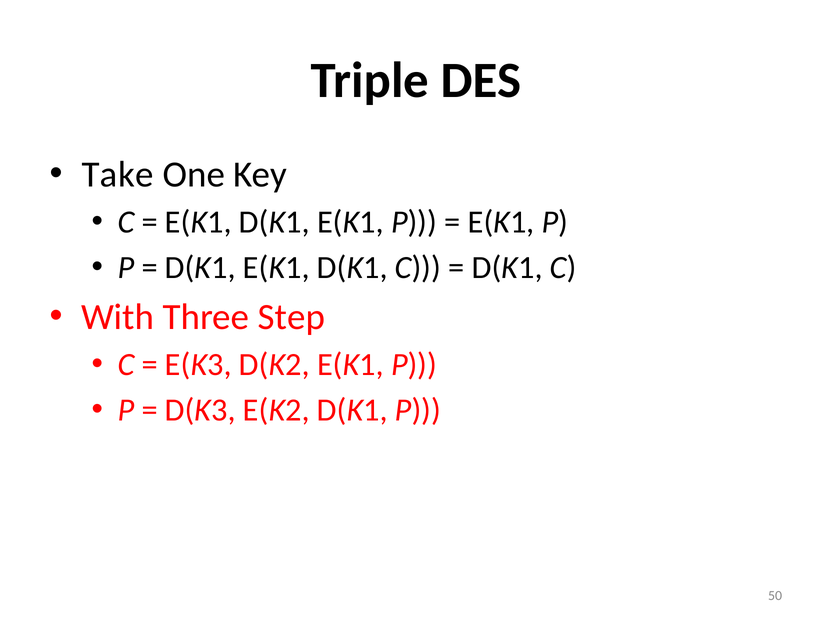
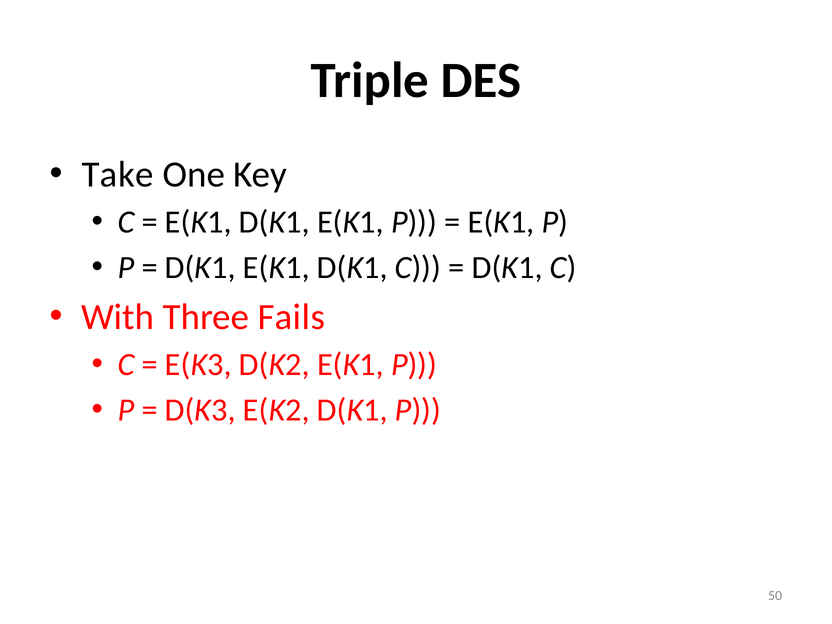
Step: Step -> Fails (291, 317)
